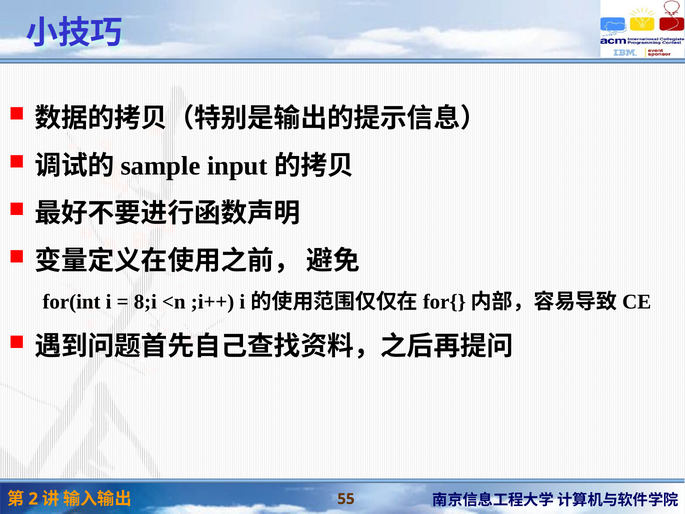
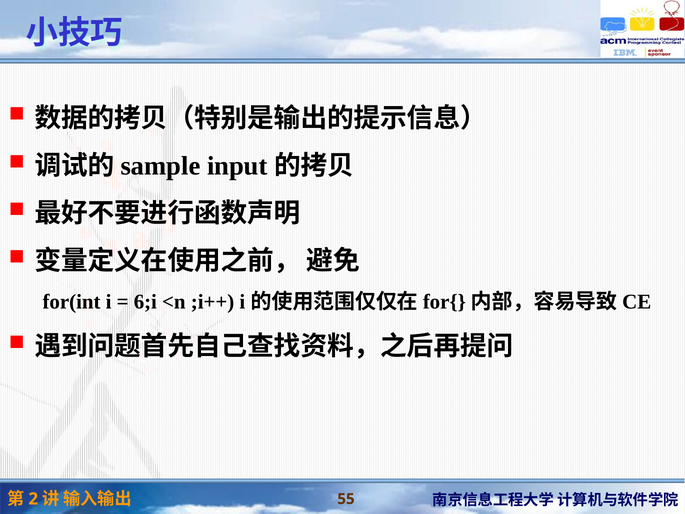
8;i: 8;i -> 6;i (145, 302)
